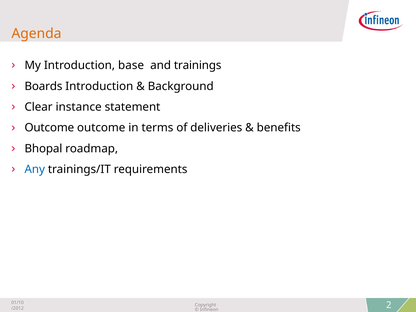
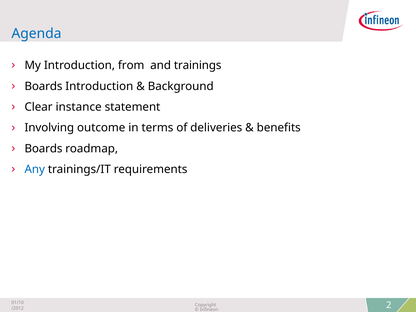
Agenda colour: orange -> blue (36, 33)
base: base -> from (131, 65)
Outcome: Outcome -> Involving (49, 128)
Bhopal: Bhopal -> Boards (43, 149)
